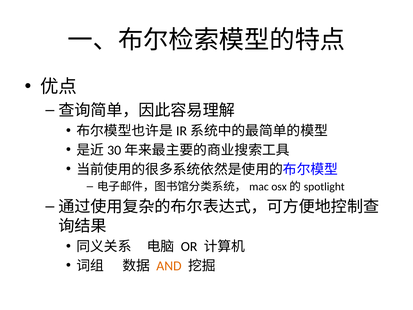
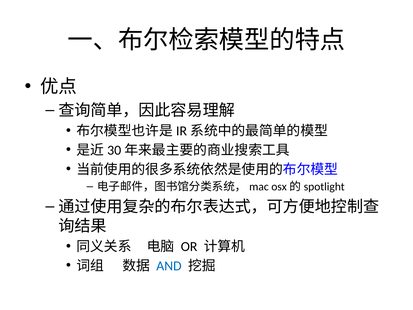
AND colour: orange -> blue (169, 266)
